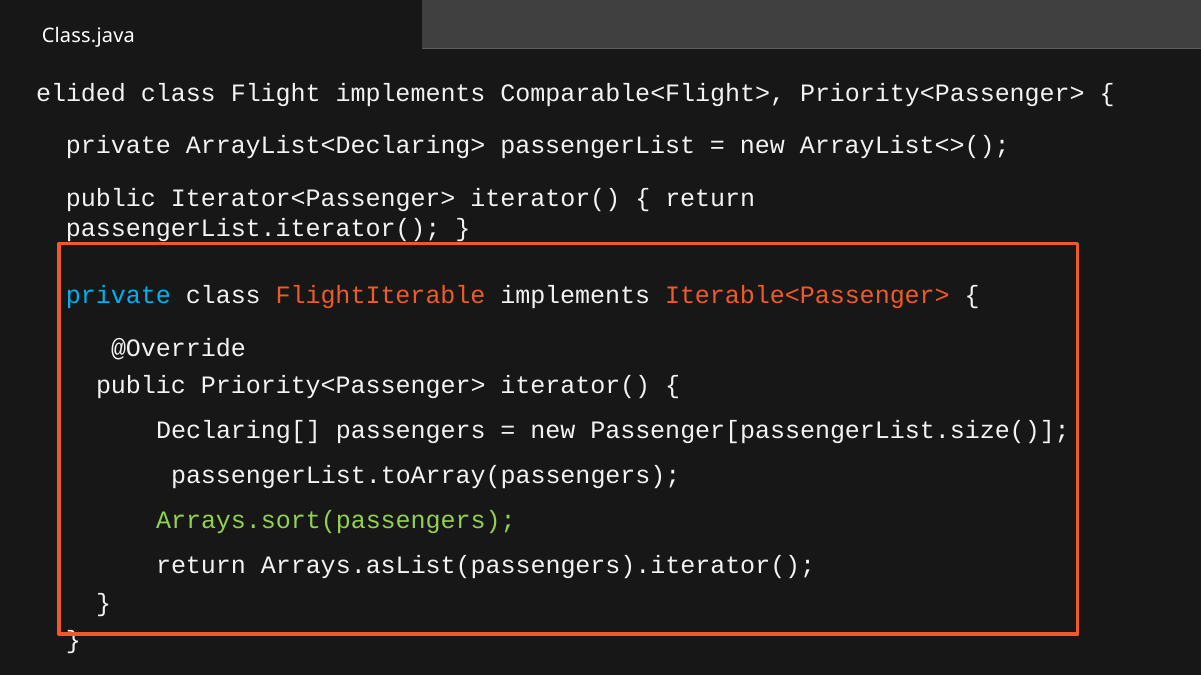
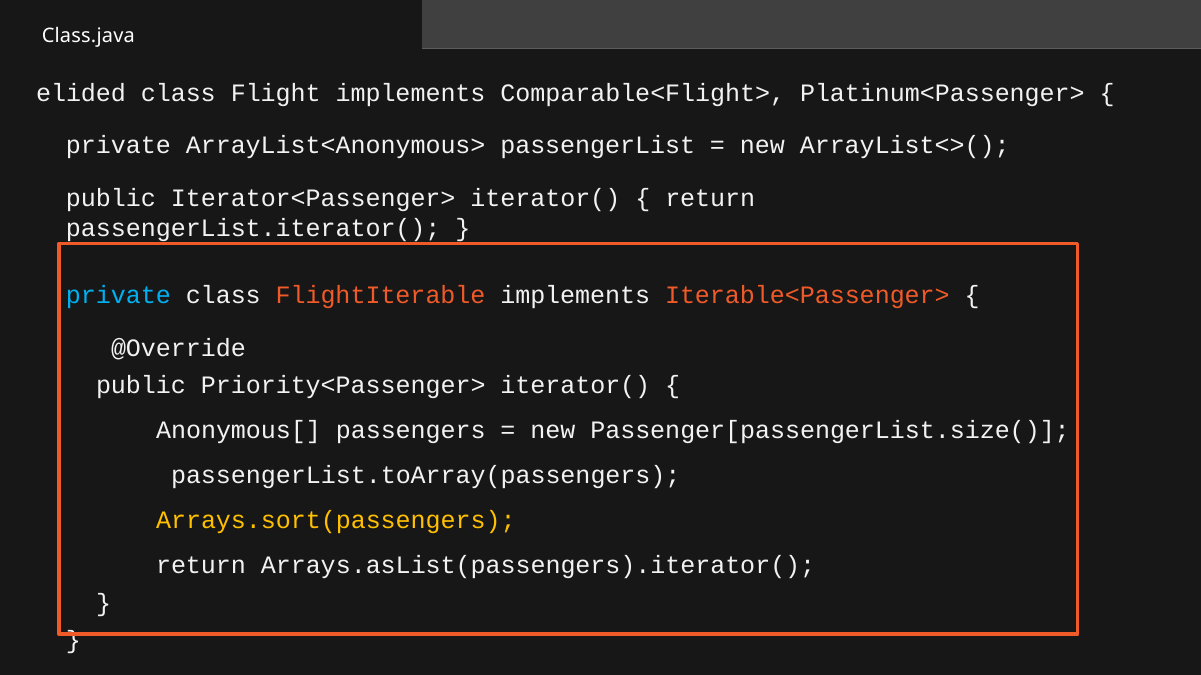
Comparable<Flight> Priority<Passenger>: Priority<Passenger> -> Platinum<Passenger> (942, 93)
ArrayList<Declaring>: ArrayList<Declaring> -> ArrayList<Anonymous> (336, 145)
Declaring[: Declaring[ -> Anonymous[ (239, 431)
Arrays.sort(passengers colour: light green -> yellow (336, 521)
